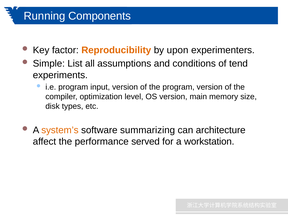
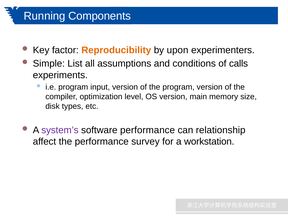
tend: tend -> calls (238, 64)
system’s colour: orange -> purple (60, 130)
software summarizing: summarizing -> performance (148, 130)
architecture: architecture -> relationship (221, 130)
served: served -> survey (145, 142)
